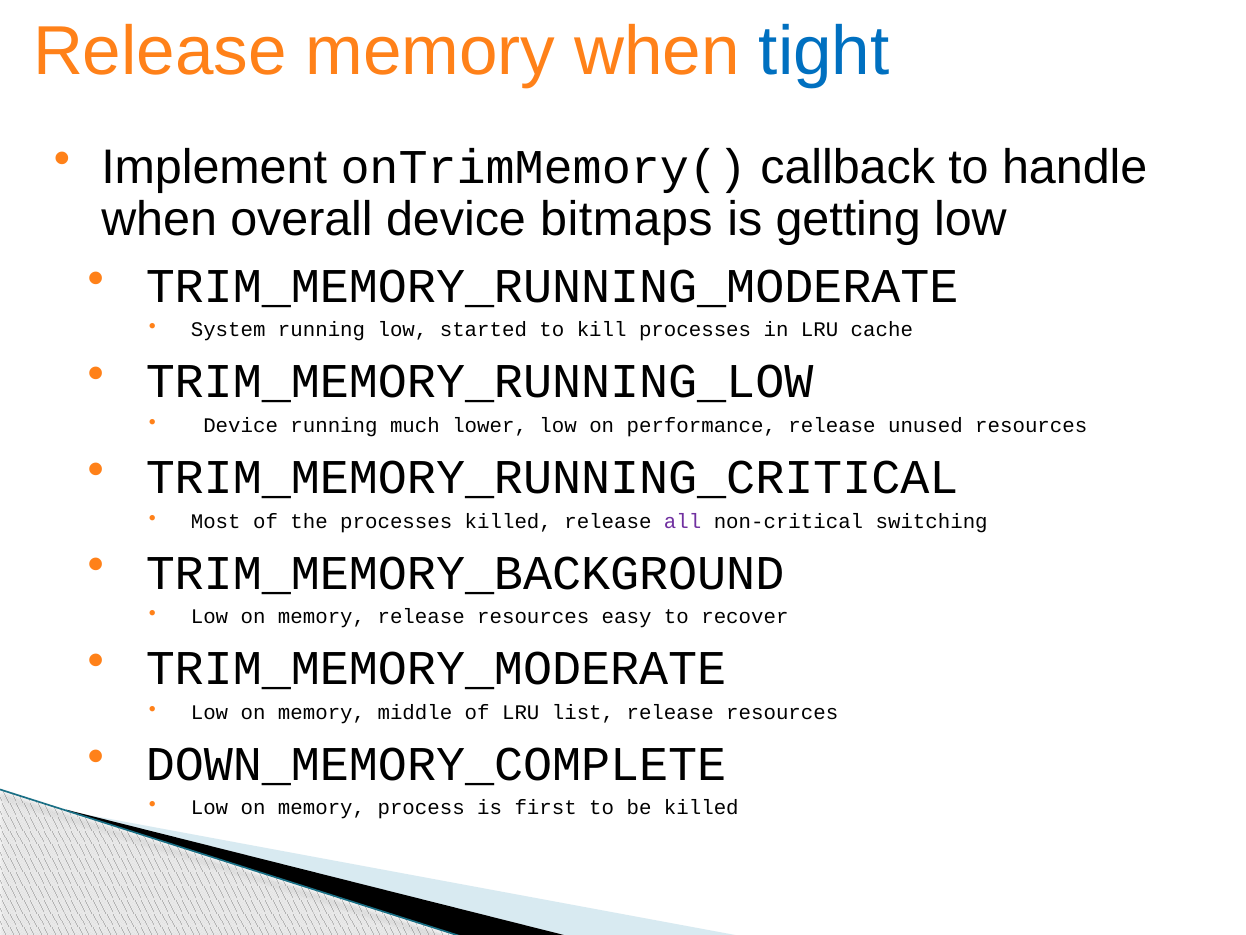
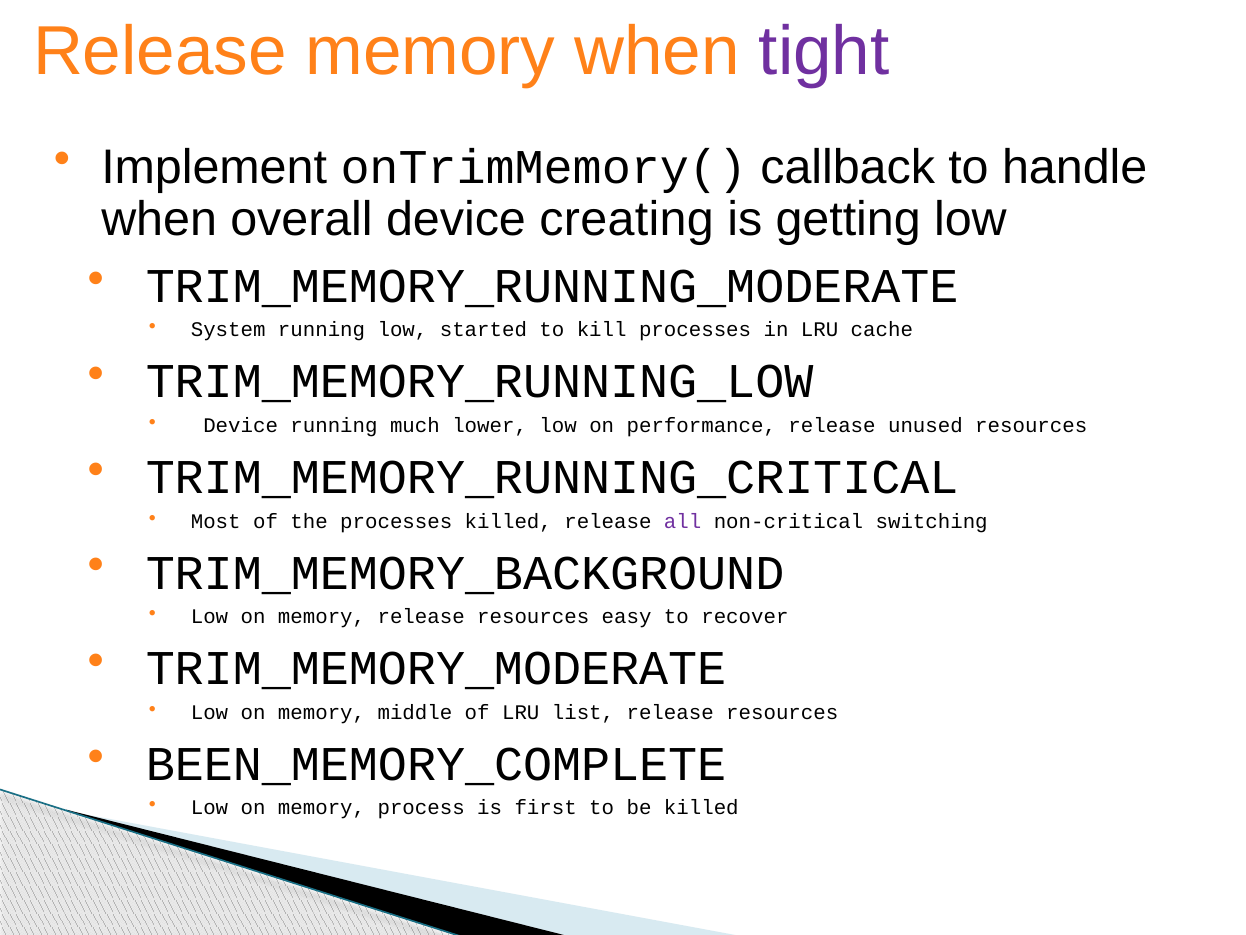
tight colour: blue -> purple (824, 52)
bitmaps: bitmaps -> creating (627, 219)
DOWN_MEMORY_COMPLETE: DOWN_MEMORY_COMPLETE -> BEEN_MEMORY_COMPLETE (436, 764)
